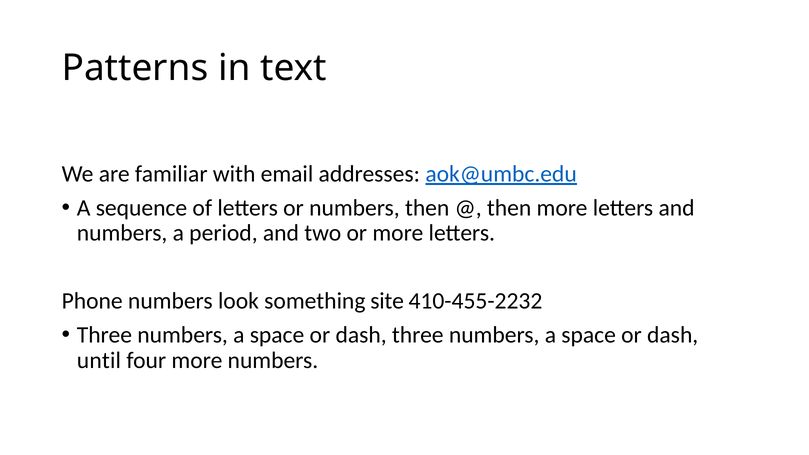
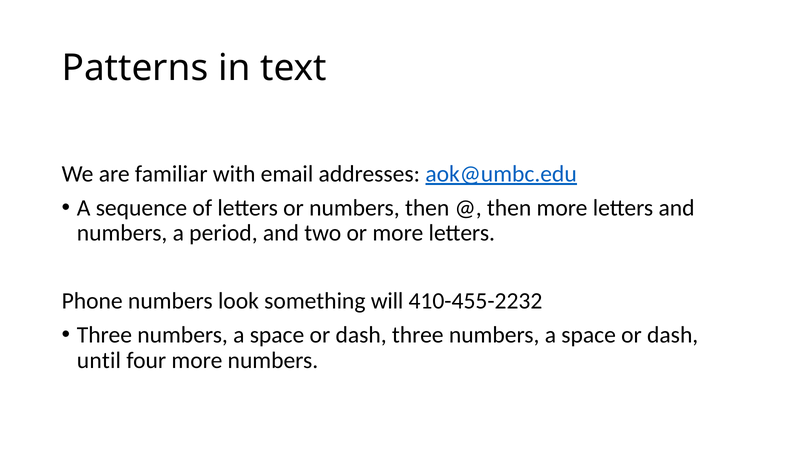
site: site -> will (387, 301)
